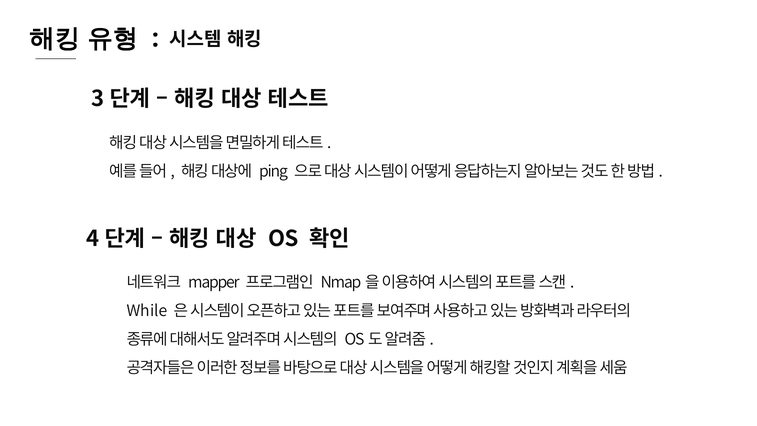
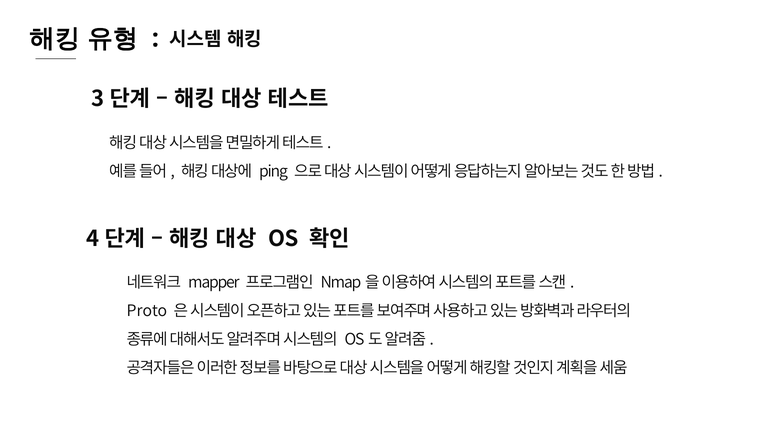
While: While -> Proto (147, 311)
